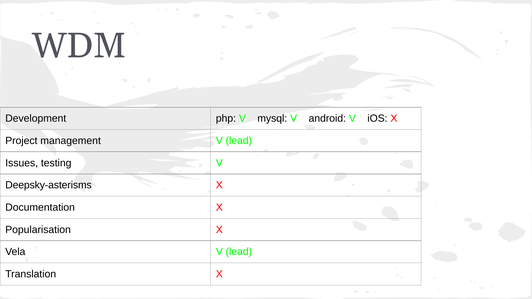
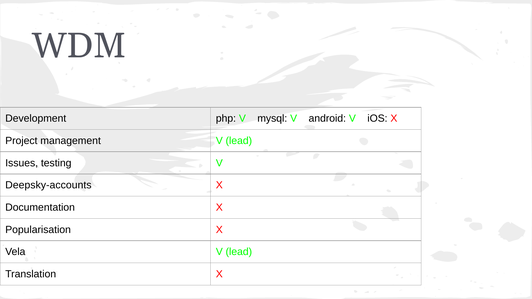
Deepsky-asterisms: Deepsky-asterisms -> Deepsky-accounts (48, 185)
